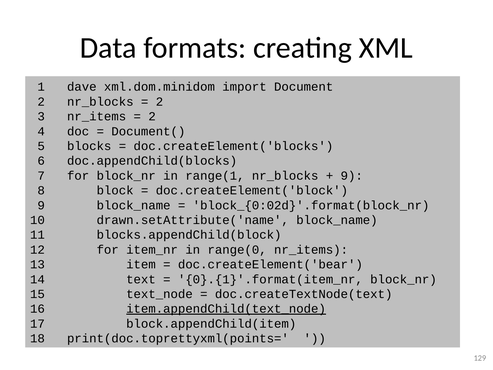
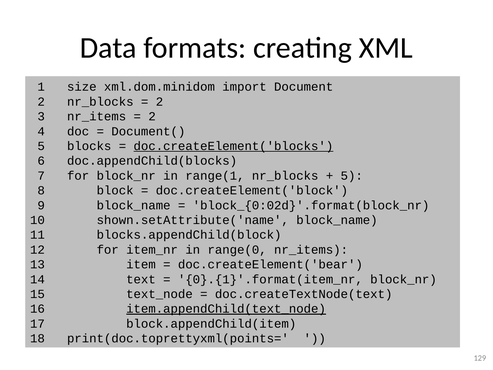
dave: dave -> size (82, 87)
doc.createElement('blocks underline: none -> present (233, 146)
9: 9 -> 5 (352, 176)
drawn.setAttribute('name: drawn.setAttribute('name -> shown.setAttribute('name (193, 220)
